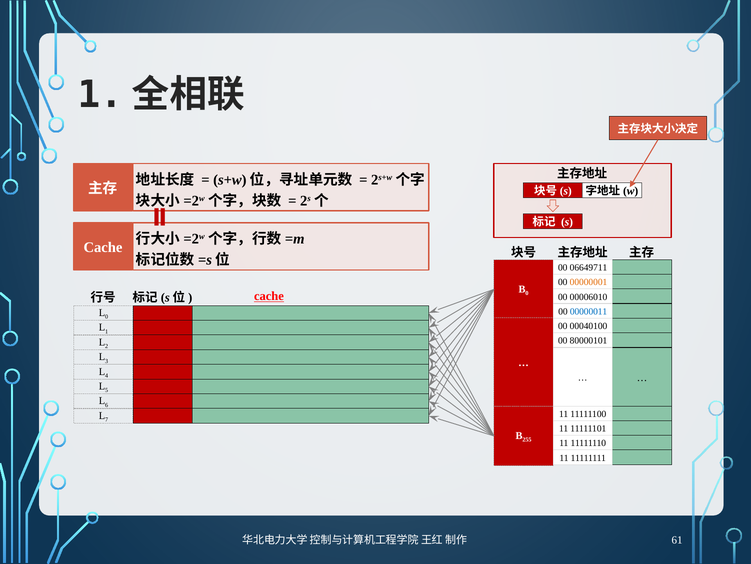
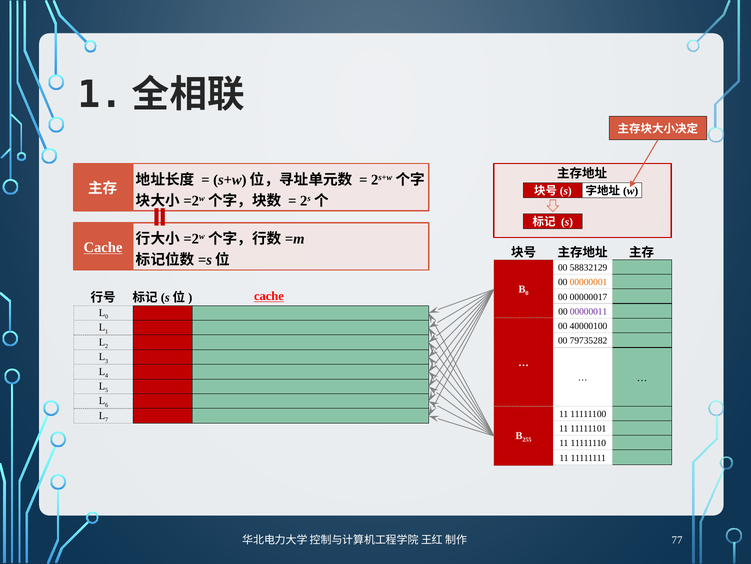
Cache underline: none -> present (103, 247)
06649711: 06649711 -> 58832129 (588, 267)
00006010: 00006010 -> 00000017 (588, 297)
00000011 colour: blue -> purple (589, 311)
00040100: 00040100 -> 40000100 (588, 326)
80000101: 80000101 -> 79735282 (588, 340)
61: 61 -> 77 (677, 539)
